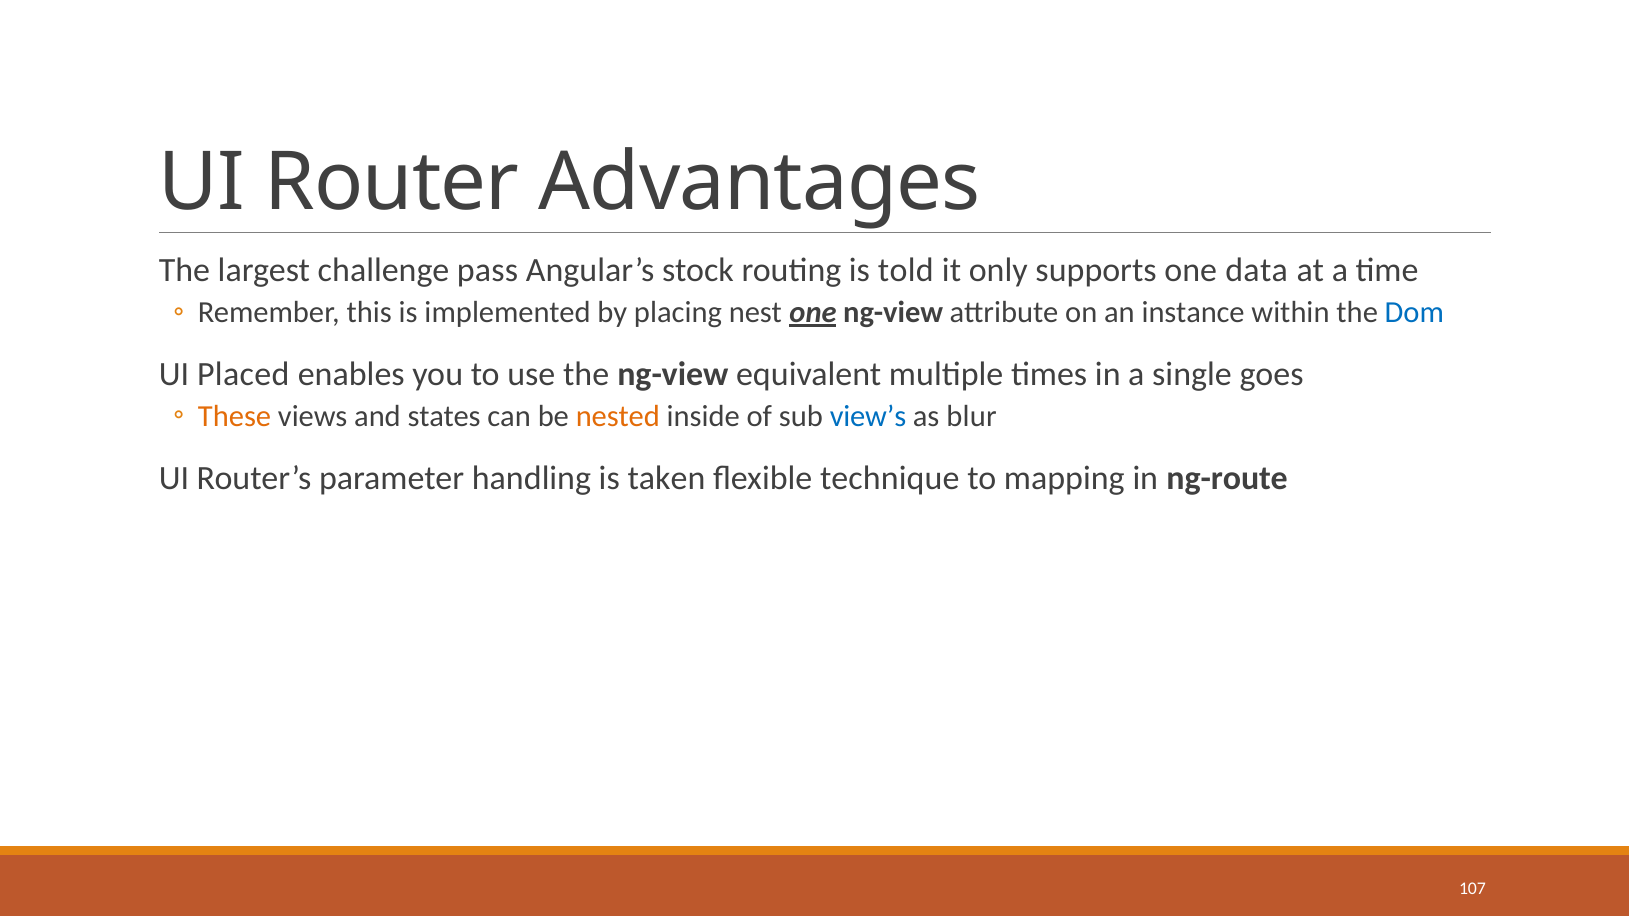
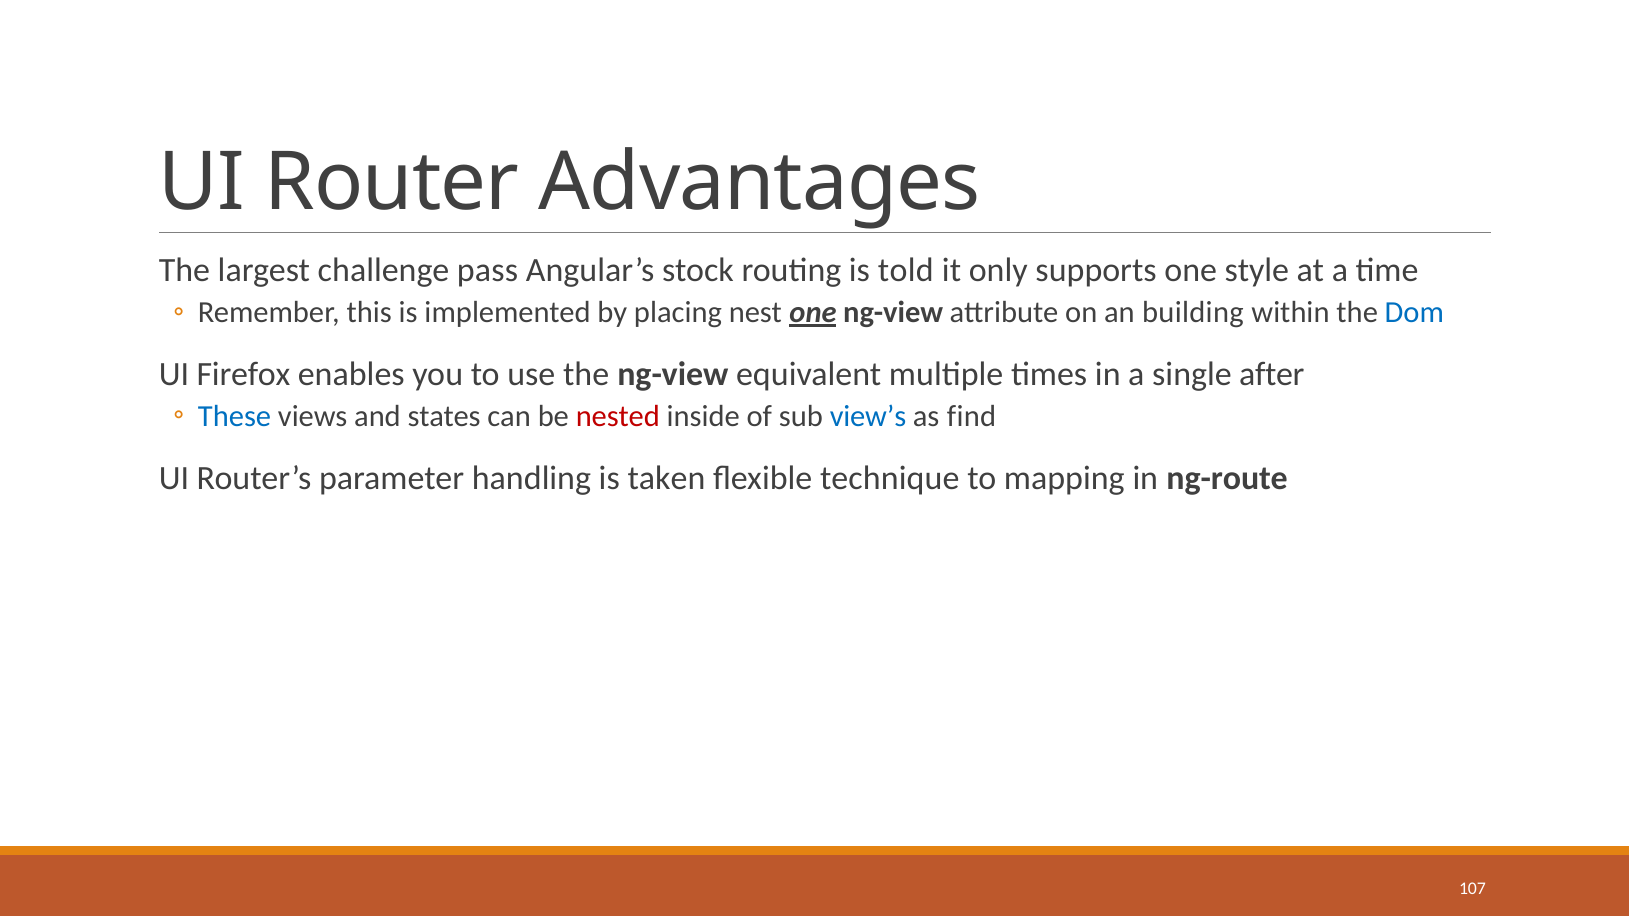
data: data -> style (1257, 271)
instance: instance -> building (1193, 313)
Placed: Placed -> Firefox (243, 374)
goes: goes -> after (1272, 374)
These colour: orange -> blue (235, 416)
nested colour: orange -> red (618, 416)
blur: blur -> find (972, 416)
